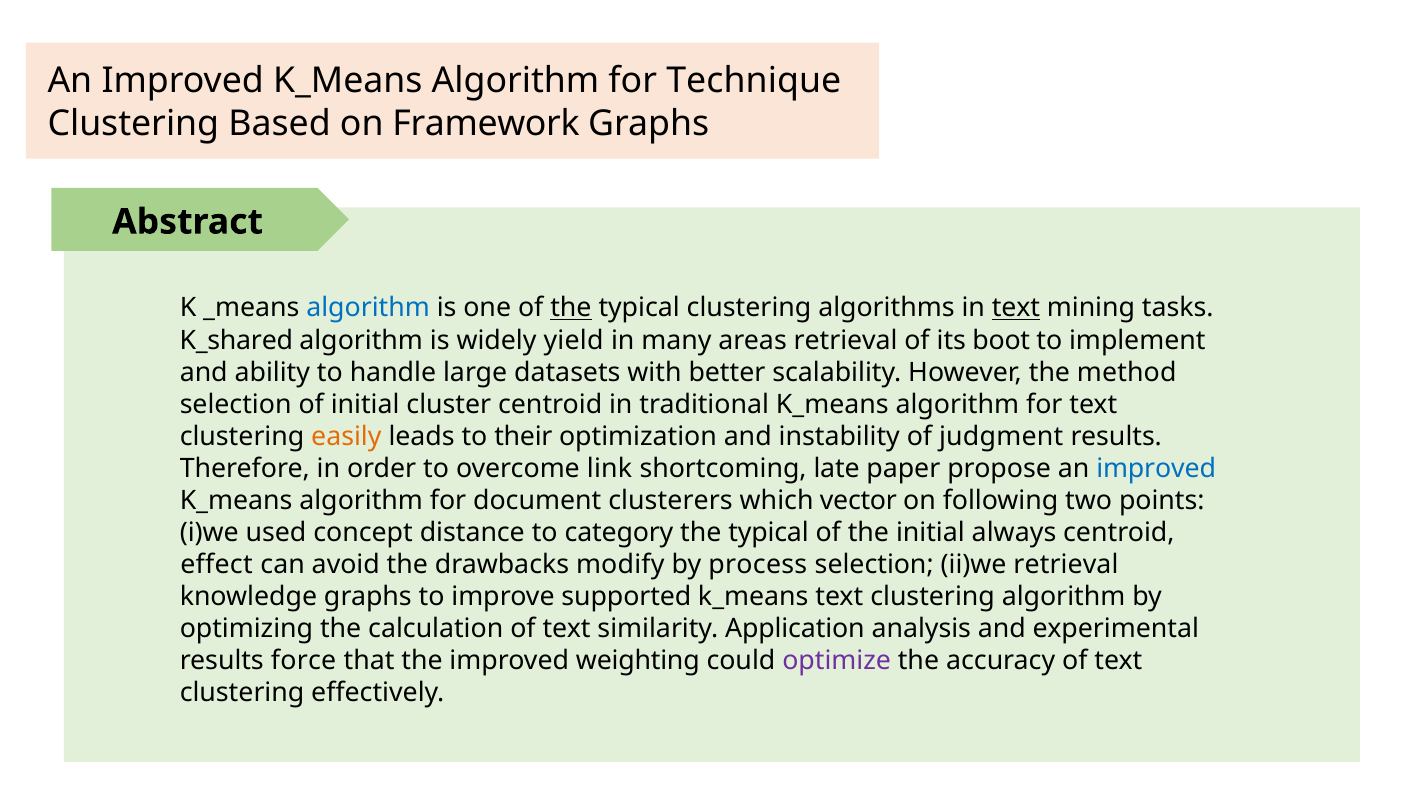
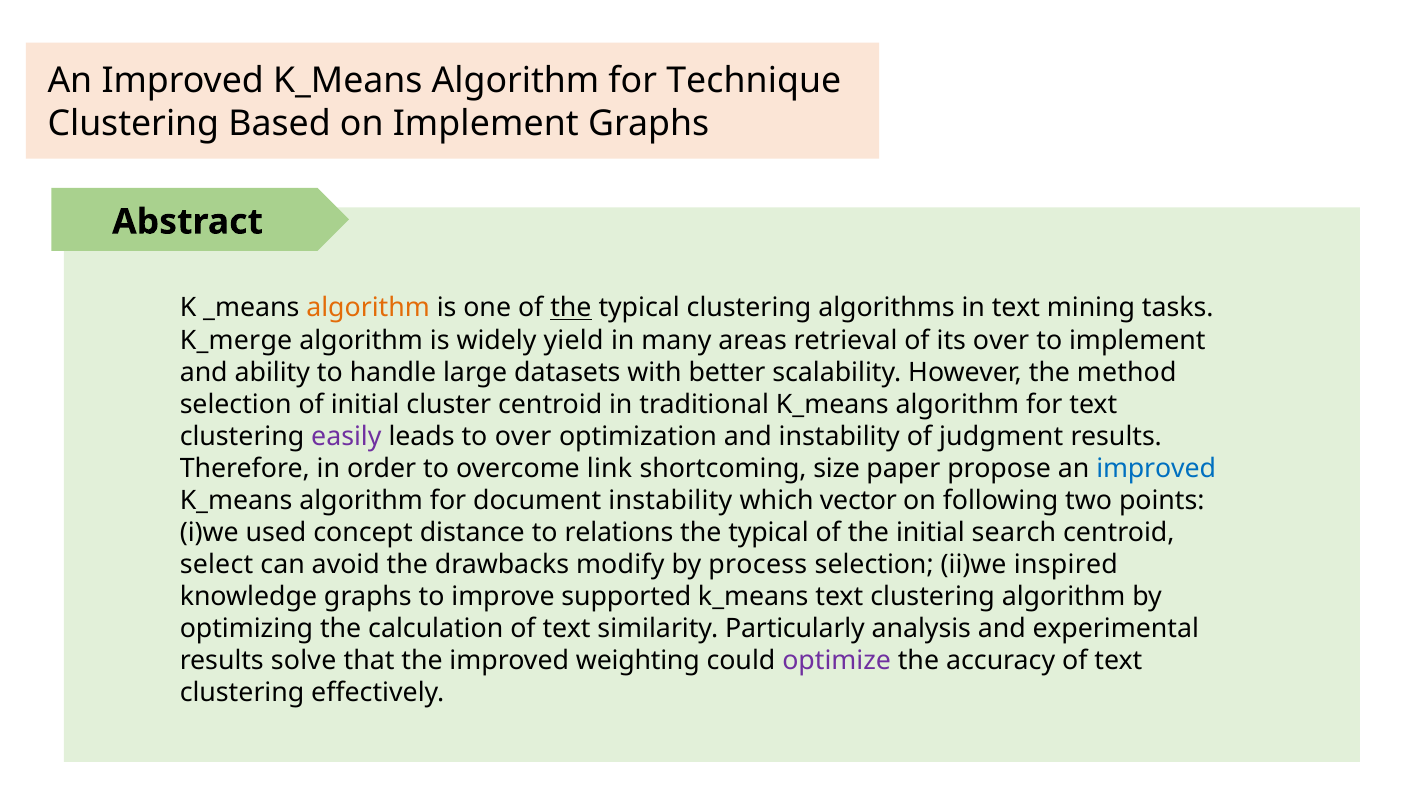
on Framework: Framework -> Implement (486, 124)
algorithm colour: blue -> orange (368, 308)
text underline: present -> none (1016, 308)
K_shared: K_shared -> K_merge (236, 340)
its boot: boot -> over (1001, 340)
easily colour: orange -> purple (346, 436)
to their: their -> over (523, 436)
late: late -> size (837, 469)
document clusterers: clusterers -> instability (670, 501)
category: category -> relations (619, 533)
always: always -> search (1014, 533)
effect: effect -> select (217, 565)
ii)we retrieval: retrieval -> inspired (1066, 565)
Application: Application -> Particularly (795, 629)
force: force -> solve (304, 661)
